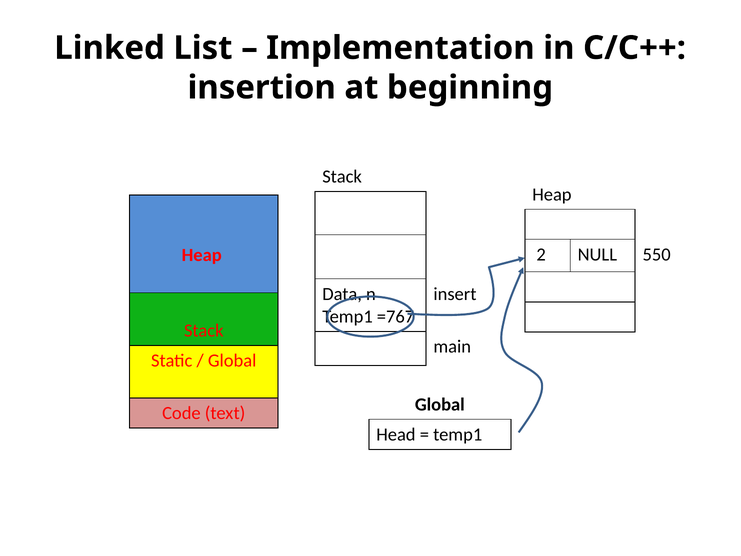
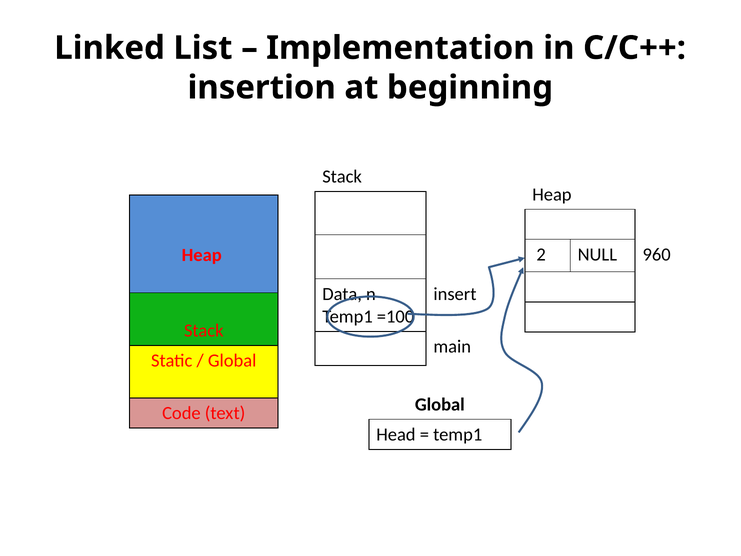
550: 550 -> 960 (657, 254)
=767: =767 -> =100 (396, 317)
